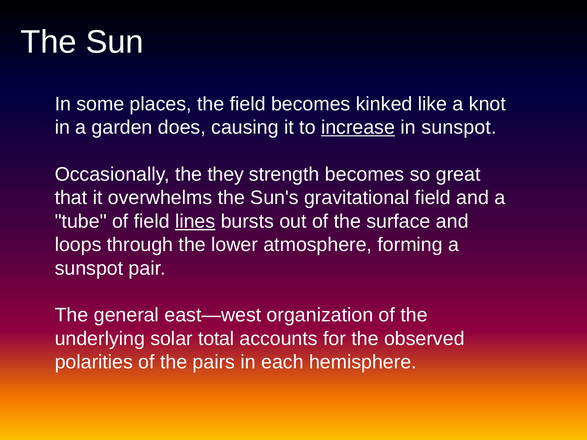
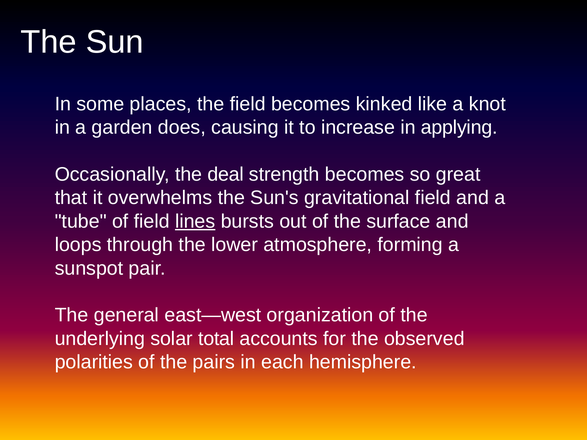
increase underline: present -> none (358, 128)
in sunspot: sunspot -> applying (459, 128)
they: they -> deal (226, 174)
